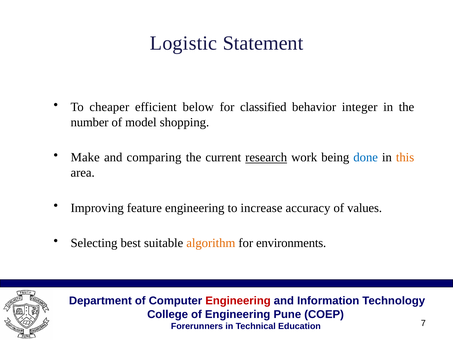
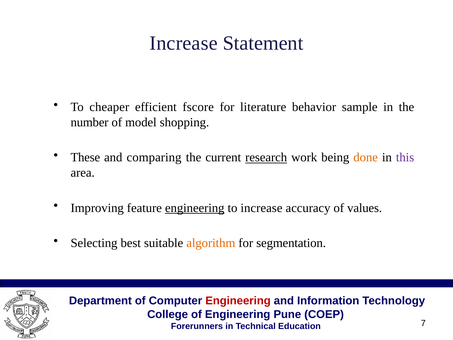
Logistic: Logistic -> Increase (184, 43)
below: below -> fscore (198, 107)
classified: classified -> literature (263, 107)
integer: integer -> sample (360, 107)
Make: Make -> These (85, 157)
done colour: blue -> orange (366, 157)
this colour: orange -> purple (405, 157)
engineering underline: none -> present (195, 208)
environments: environments -> segmentation (291, 243)
